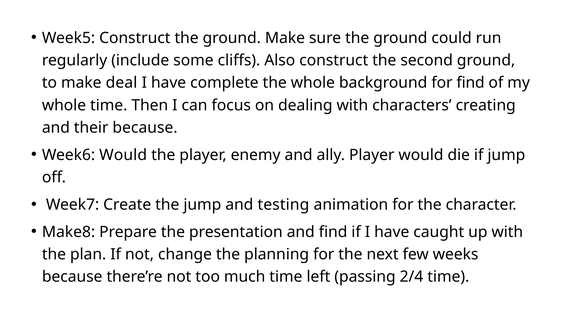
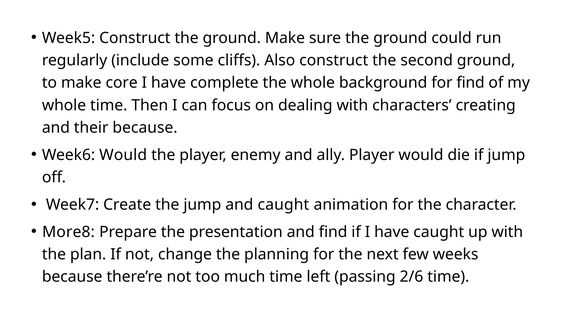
deal: deal -> core (122, 83)
and testing: testing -> caught (283, 205)
Make8: Make8 -> More8 (68, 232)
2/4: 2/4 -> 2/6 (411, 277)
